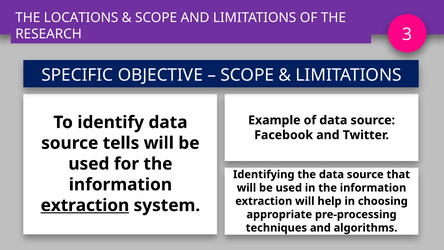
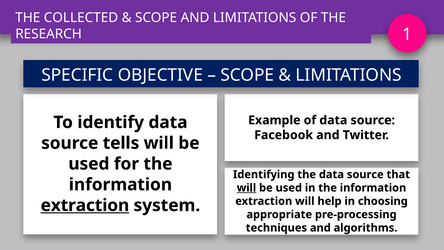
LOCATIONS: LOCATIONS -> COLLECTED (81, 18)
3: 3 -> 1 (407, 34)
will underline: none -> present (246, 188)
